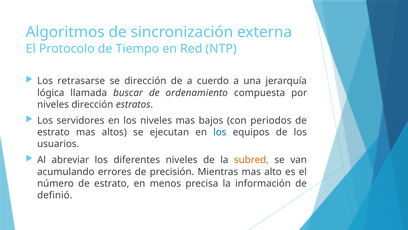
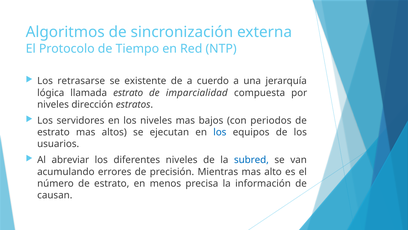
se dirección: dirección -> existente (145, 81)
llamada buscar: buscar -> estrato (128, 93)
ordenamiento: ordenamiento -> imparcialidad (197, 93)
subred colour: orange -> blue (251, 160)
definió: definió -> causan (55, 195)
